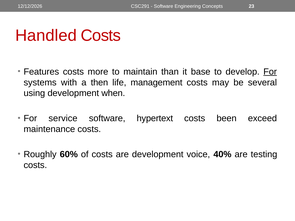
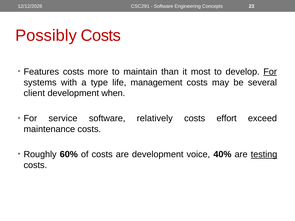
Handled: Handled -> Possibly (46, 36)
base: base -> most (201, 72)
then: then -> type (99, 83)
using: using -> client (34, 93)
hypertext: hypertext -> relatively (155, 119)
been: been -> effort (227, 119)
testing underline: none -> present (264, 155)
